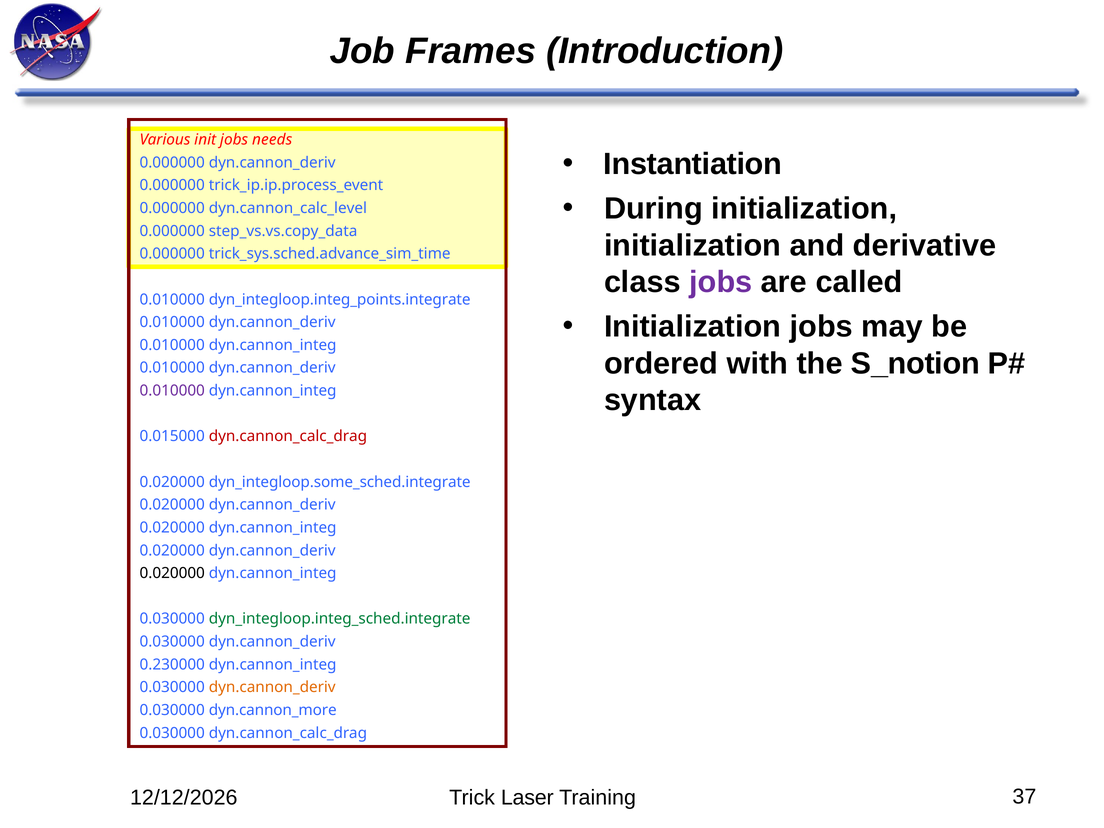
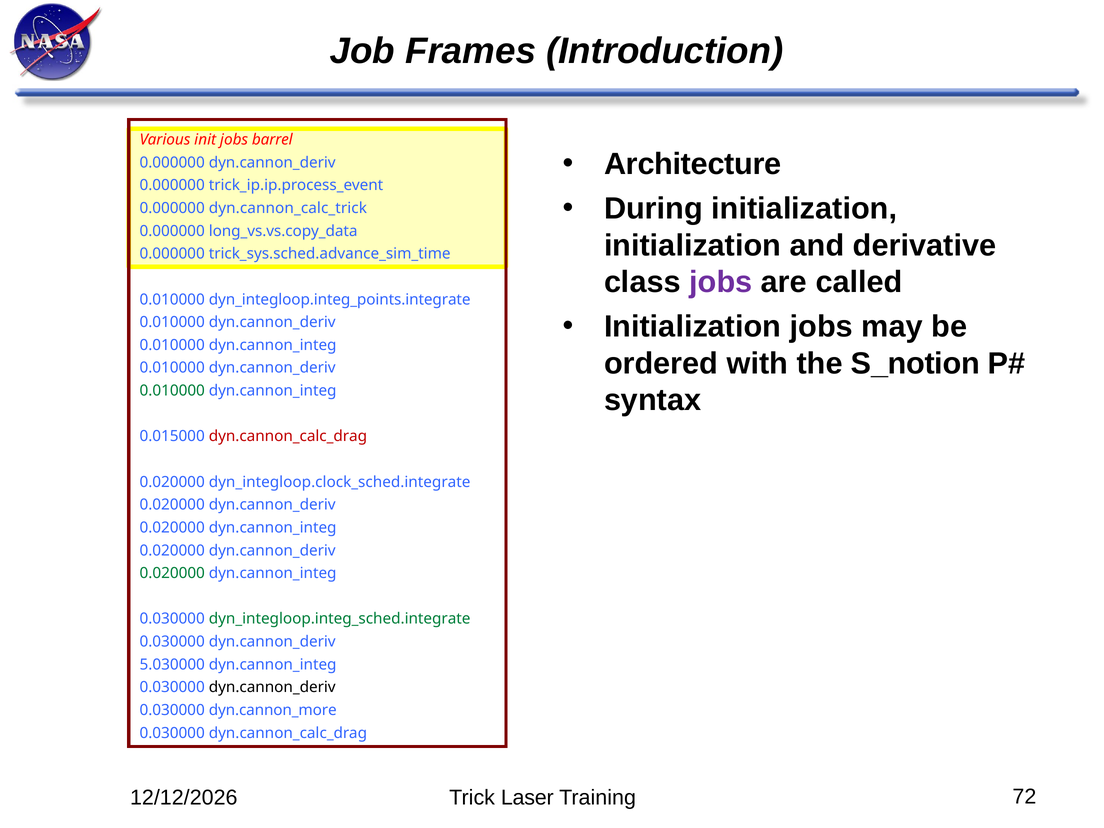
needs: needs -> barrel (272, 140)
Instantiation: Instantiation -> Architecture (693, 164)
dyn.cannon_calc_level: dyn.cannon_calc_level -> dyn.cannon_calc_trick (288, 208)
step_vs.vs.copy_data: step_vs.vs.copy_data -> long_vs.vs.copy_data (283, 231)
0.010000 colour: purple -> green (172, 391)
dyn_integloop.some_sched.integrate: dyn_integloop.some_sched.integrate -> dyn_integloop.clock_sched.integrate (340, 482)
0.020000 colour: black -> green (172, 573)
0.230000: 0.230000 -> 5.030000 (172, 665)
dyn.cannon_deriv colour: orange -> black (272, 687)
37: 37 -> 72 (1024, 796)
